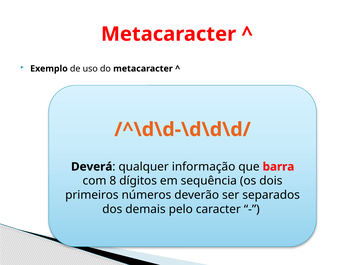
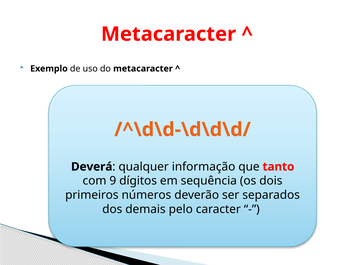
barra: barra -> tanto (278, 167)
8: 8 -> 9 (113, 181)
